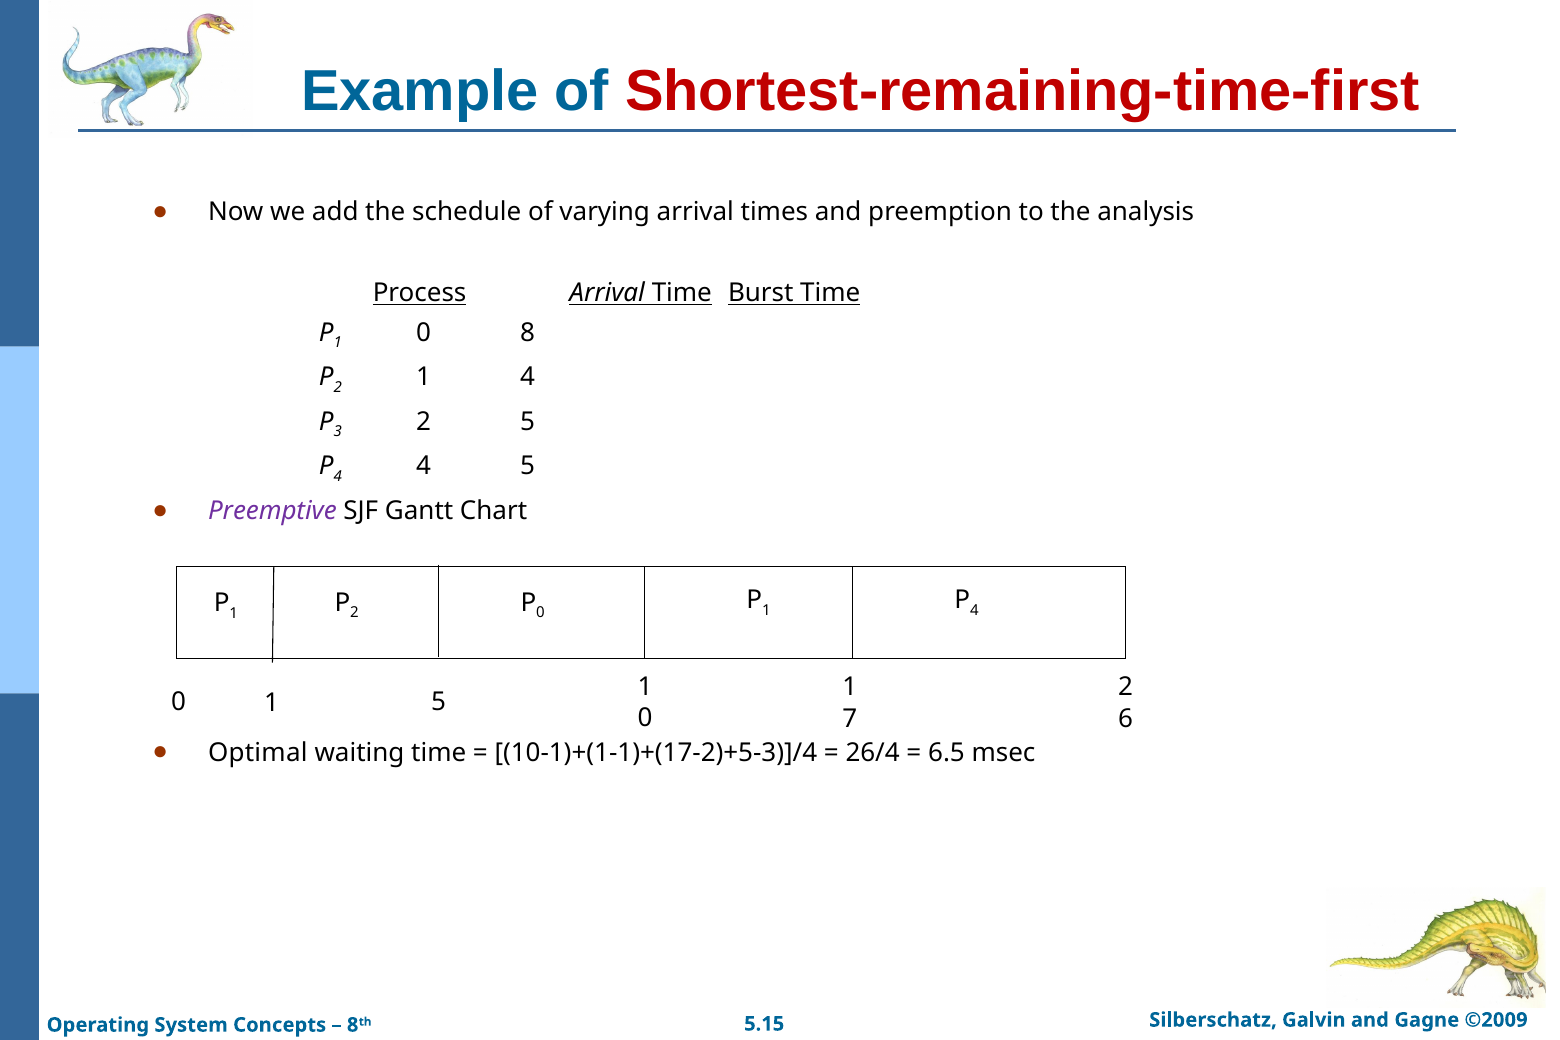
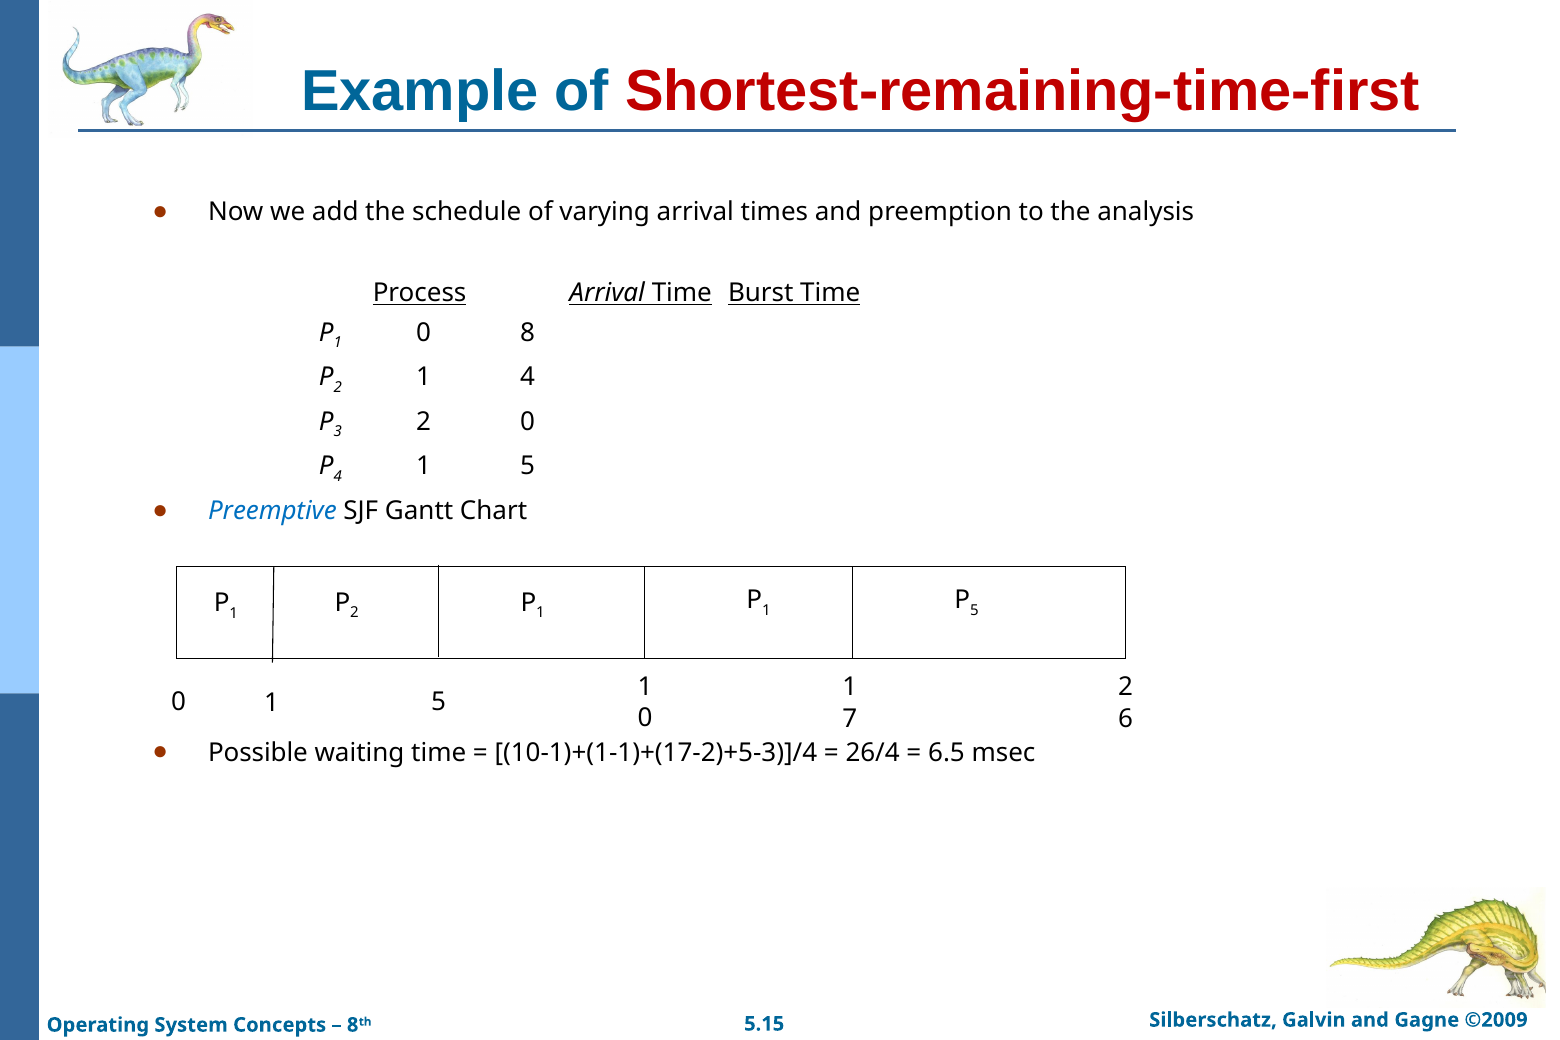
2 5: 5 -> 0 (527, 422)
4 4: 4 -> 1 (423, 466)
Preemptive colour: purple -> blue (272, 511)
4: 4 -> 5 (974, 610)
0: 0 -> 1 (541, 613)
Optimal: Optimal -> Possible (258, 753)
